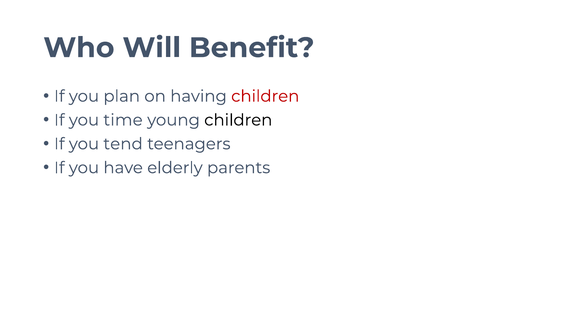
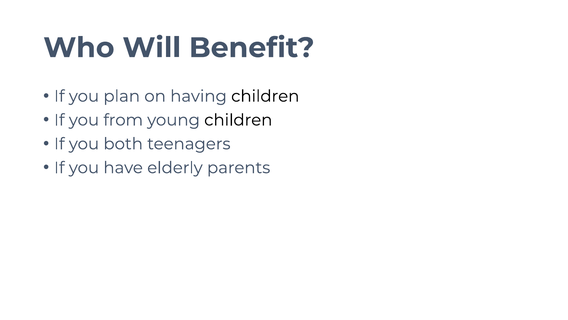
children colour: red -> black (265, 96)
time: time -> from (123, 120)
tend: tend -> both (123, 144)
